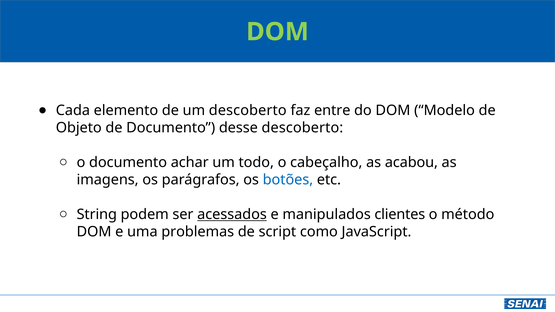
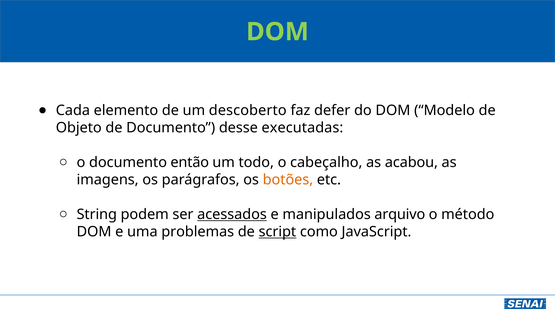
entre: entre -> defer (332, 111)
desse descoberto: descoberto -> executadas (302, 128)
achar: achar -> então (190, 163)
botões colour: blue -> orange (288, 180)
clientes: clientes -> arquivo (400, 215)
script underline: none -> present (277, 232)
